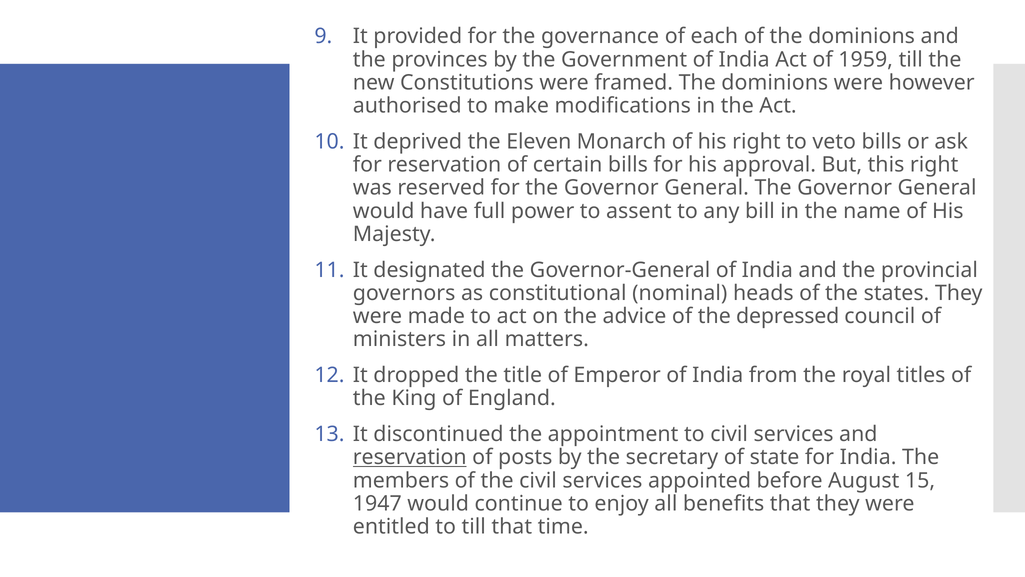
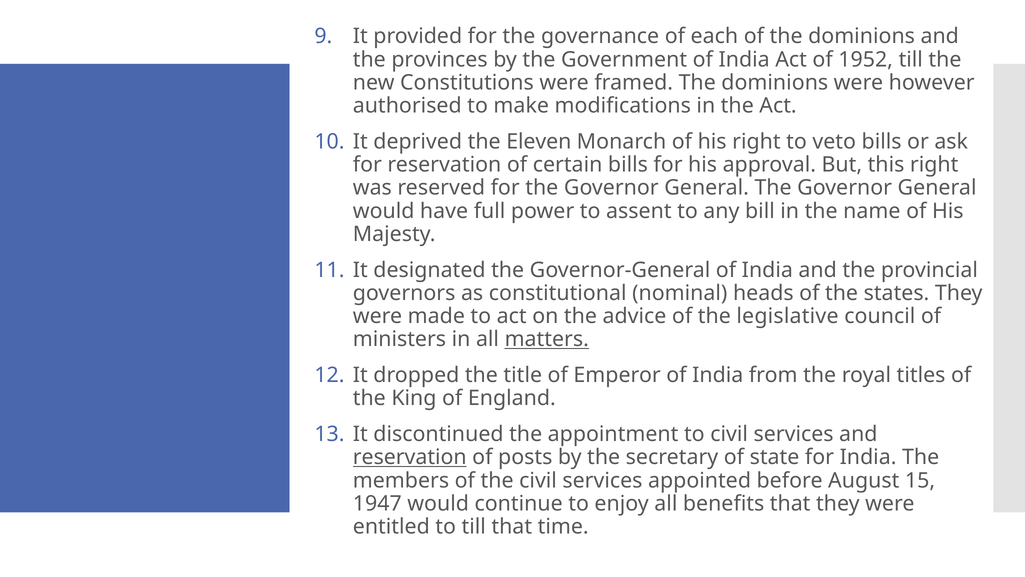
1959: 1959 -> 1952 (866, 59)
depressed: depressed -> legislative (787, 316)
matters underline: none -> present (547, 339)
